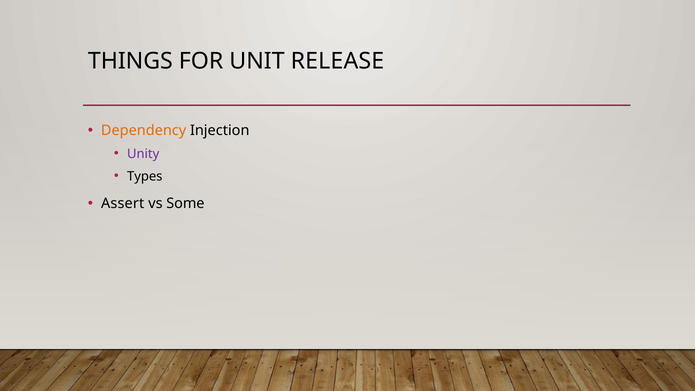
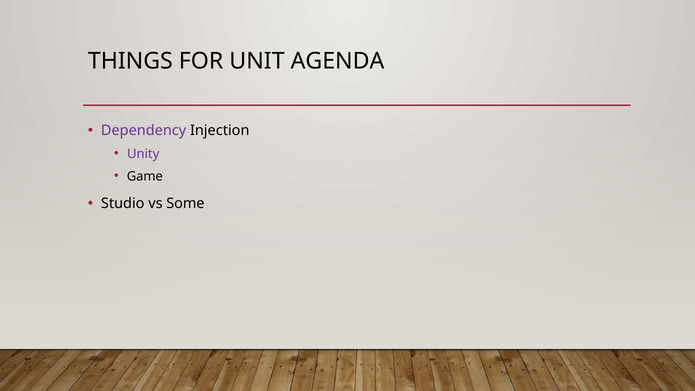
RELEASE: RELEASE -> AGENDA (338, 61)
Dependency colour: orange -> purple (144, 131)
Types: Types -> Game (145, 176)
Assert: Assert -> Studio (123, 204)
